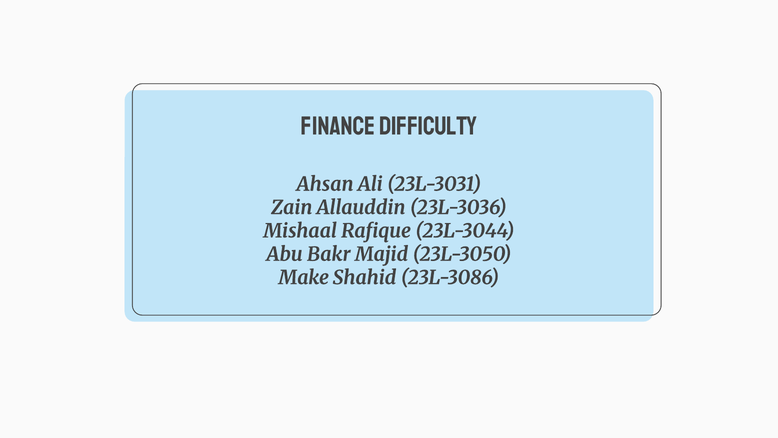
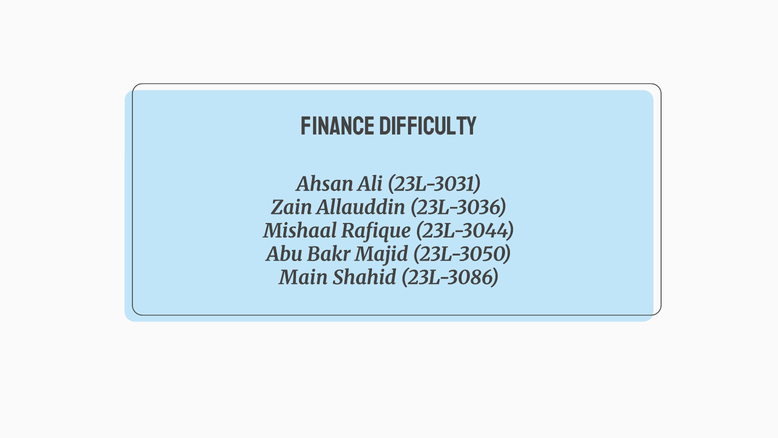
Make: Make -> Main (304, 278)
